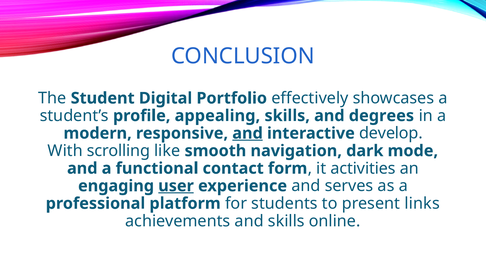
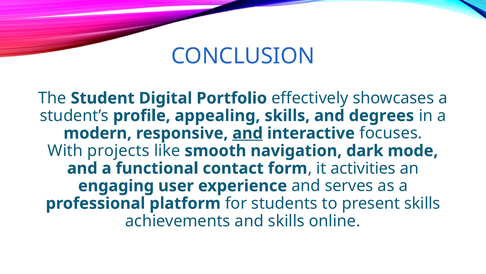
develop: develop -> focuses (391, 133)
scrolling: scrolling -> projects (118, 150)
user underline: present -> none (176, 185)
present links: links -> skills (422, 203)
